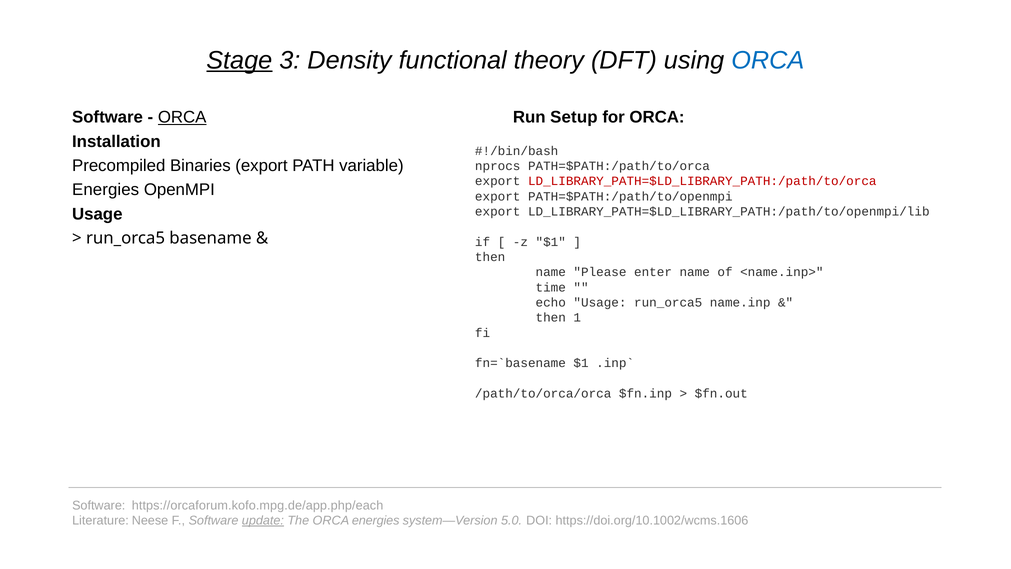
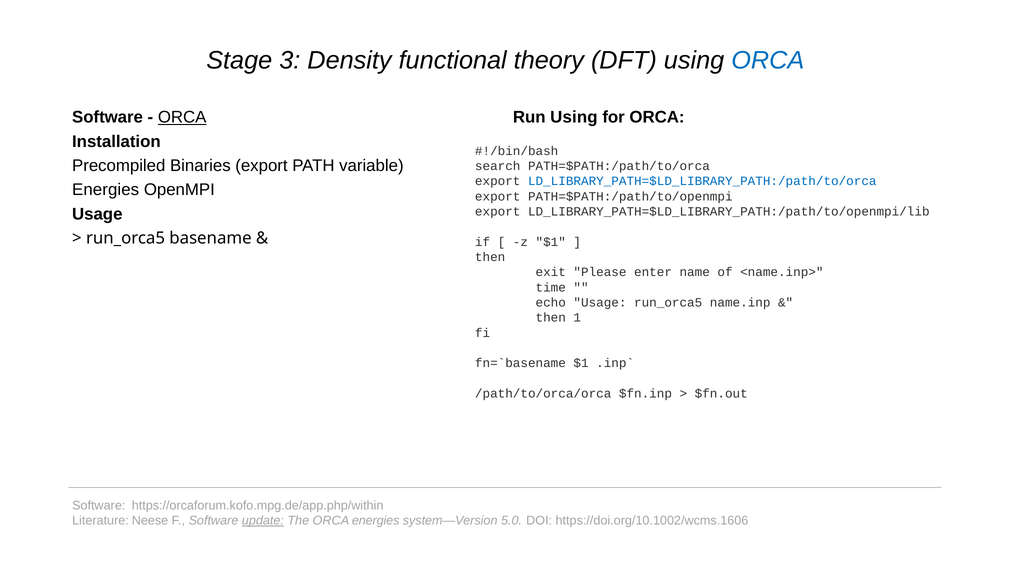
Stage underline: present -> none (239, 60)
Run Setup: Setup -> Using (574, 117)
nprocs: nprocs -> search (498, 166)
LD_LIBRARY_PATH=$LD_LIBRARY_PATH:/path/to/orca colour: red -> blue (702, 181)
name: name -> exit (551, 272)
https://orcaforum.kofo.mpg.de/app.php/each: https://orcaforum.kofo.mpg.de/app.php/each -> https://orcaforum.kofo.mpg.de/app.php/within (258, 505)
